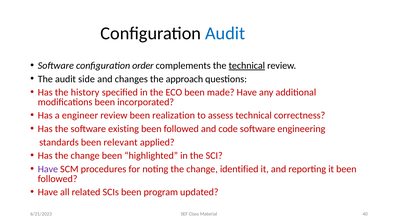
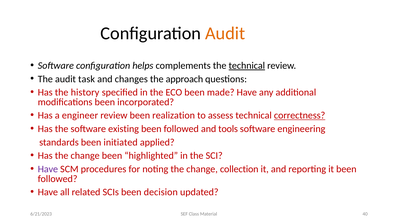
Audit colour: blue -> orange (225, 33)
order: order -> helps (143, 66)
side: side -> task (87, 79)
correctness underline: none -> present (300, 115)
code: code -> tools (228, 129)
relevant: relevant -> initiated (121, 142)
identified: identified -> collection (239, 169)
program: program -> decision (161, 192)
